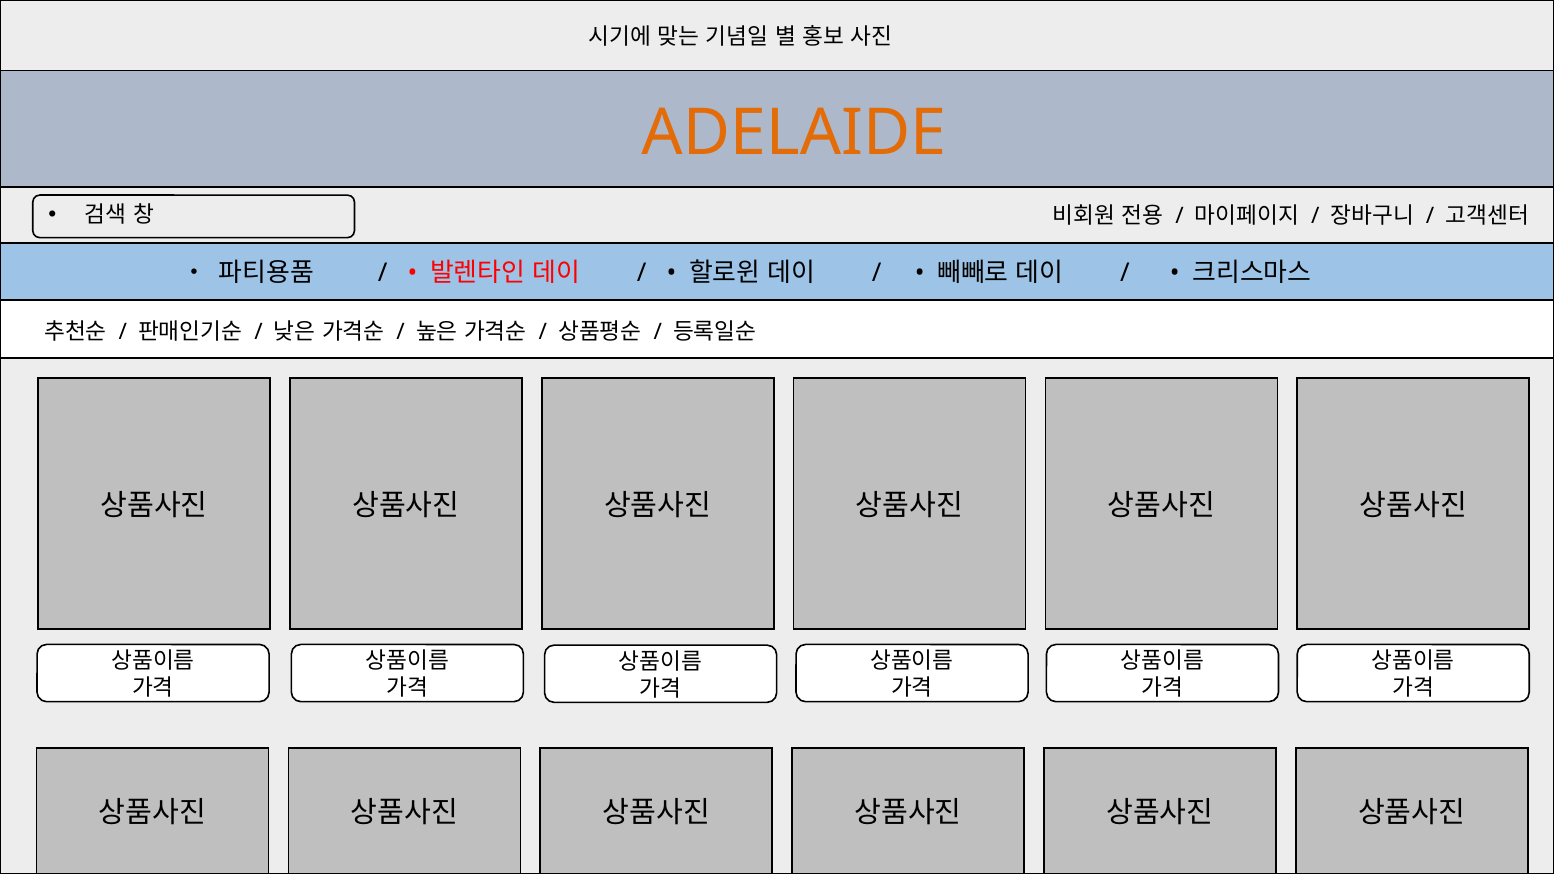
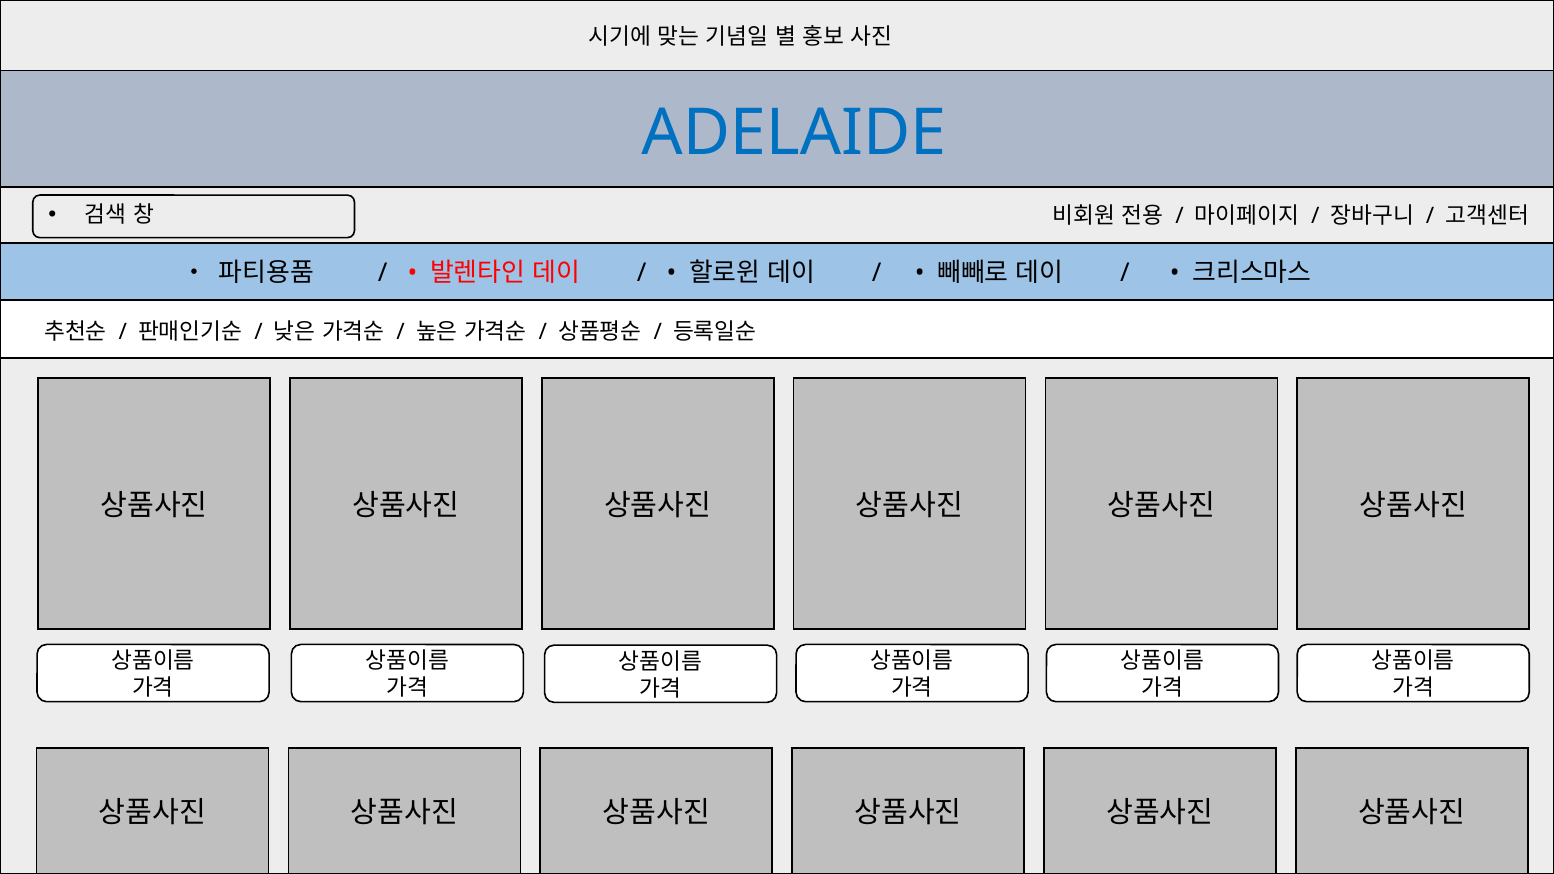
ADELAIDE colour: orange -> blue (794, 133)
